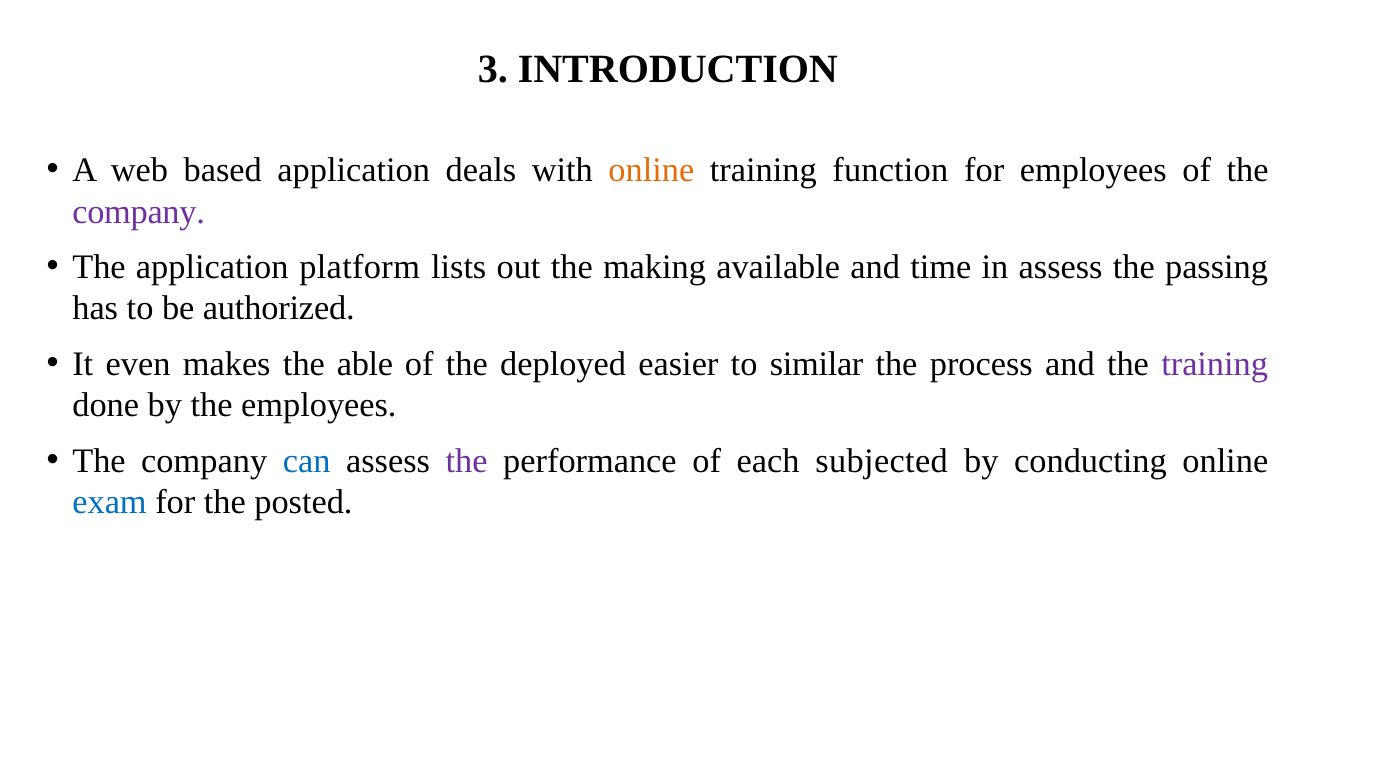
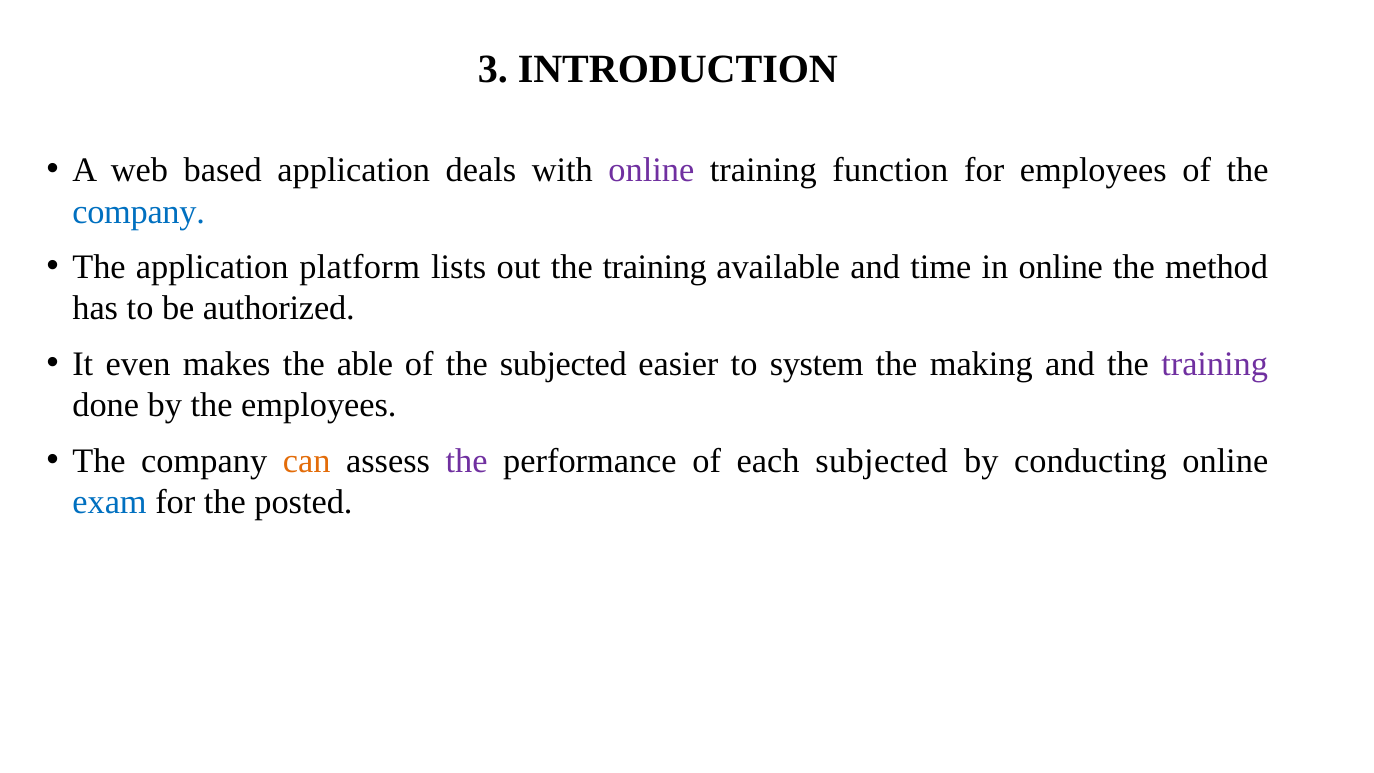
online colour: orange -> purple (651, 170)
company colour: purple -> blue (139, 212)
out the making: making -> training (655, 267)
in assess: assess -> online (1061, 267)
passing: passing -> method (1217, 267)
the deployed: deployed -> subjected (563, 364)
similar: similar -> system (817, 364)
process: process -> making (981, 364)
can colour: blue -> orange (307, 461)
